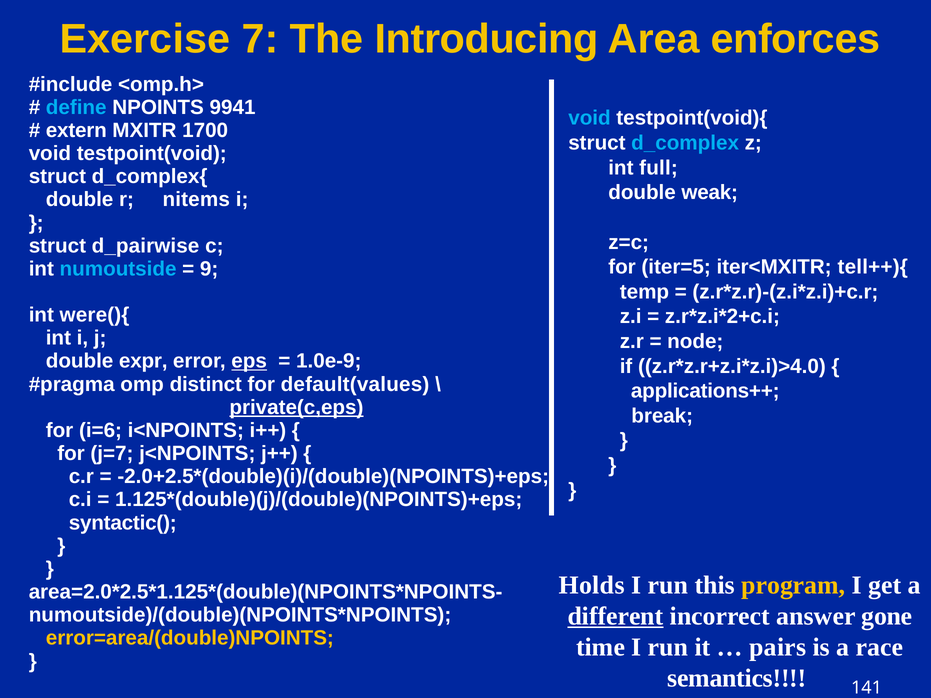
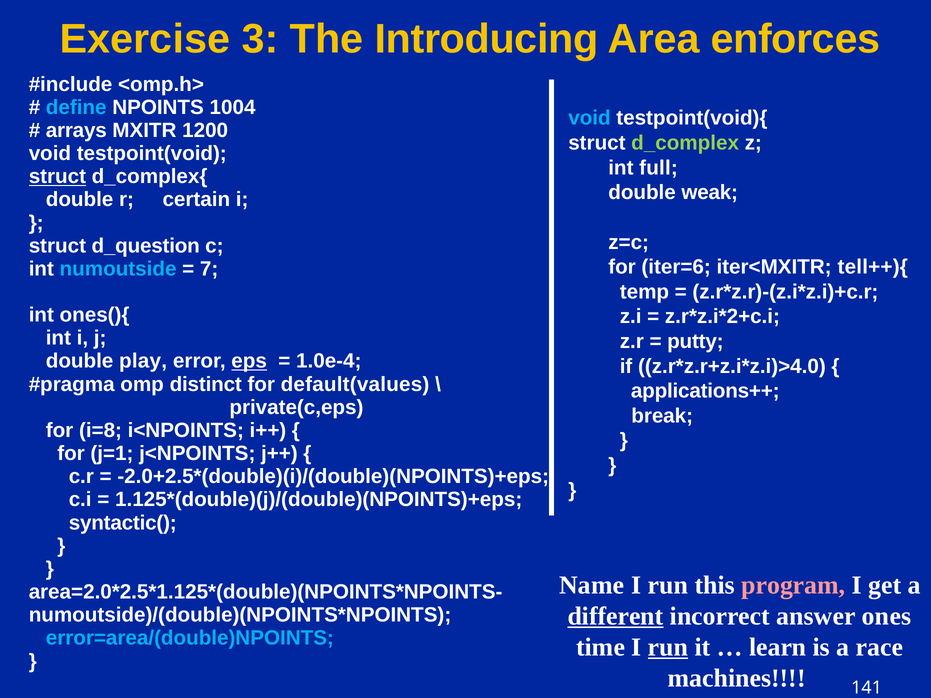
7: 7 -> 3 (260, 39)
9941: 9941 -> 1004 (233, 107)
extern: extern -> arrays (76, 130)
1700: 1700 -> 1200 (205, 130)
d_complex colour: light blue -> light green (685, 143)
struct underline: none -> present (57, 177)
nitems: nitems -> certain (196, 200)
d_pairwise: d_pairwise -> d_question (146, 246)
iter=5: iter=5 -> iter=6 (676, 267)
9: 9 -> 7 (209, 269)
were(){: were(){ -> ones(){ (95, 315)
node: node -> putty (695, 342)
expr: expr -> play (143, 361)
1.0e-9: 1.0e-9 -> 1.0e-4 (329, 361)
private(c,eps underline: present -> none (296, 407)
i=6: i=6 -> i=8 (101, 431)
j=7: j=7 -> j=1 (112, 454)
Holds: Holds -> Name (592, 585)
program colour: yellow -> pink (793, 585)
gone: gone -> ones (887, 616)
error=area/(double)NPOINTS colour: yellow -> light blue (190, 638)
run underline: none -> present (668, 647)
pairs: pairs -> learn (778, 647)
semantics: semantics -> machines (737, 679)
